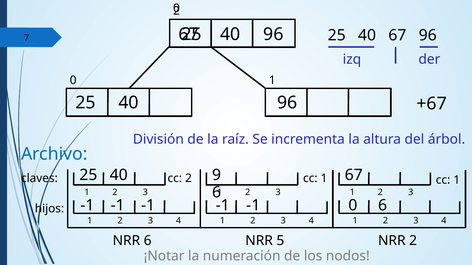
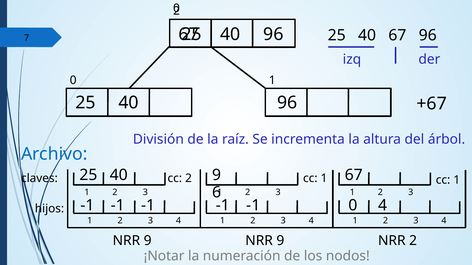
0 6: 6 -> 4 (383, 206)
6: 6 -> 9 (148, 241)
5: 5 -> 9 (280, 241)
